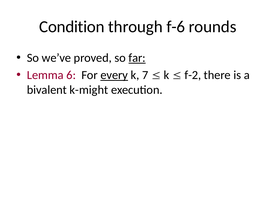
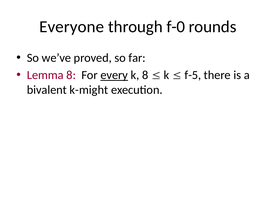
Condition: Condition -> Everyone (72, 27)
f-6: f-6 -> f-0 (176, 27)
far underline: present -> none (137, 58)
Lemma 6: 6 -> 8 (71, 75)
k 7: 7 -> 8 (145, 75)
f-2: f-2 -> f-5 (193, 75)
